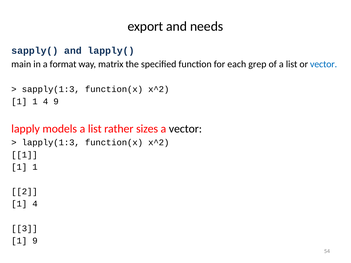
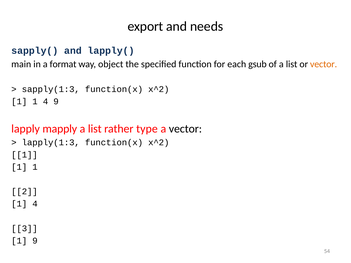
matrix: matrix -> object (111, 64)
grep: grep -> gsub (257, 64)
vector colour: blue -> orange (324, 64)
models: models -> mapply (60, 129)
sizes: sizes -> type (147, 129)
